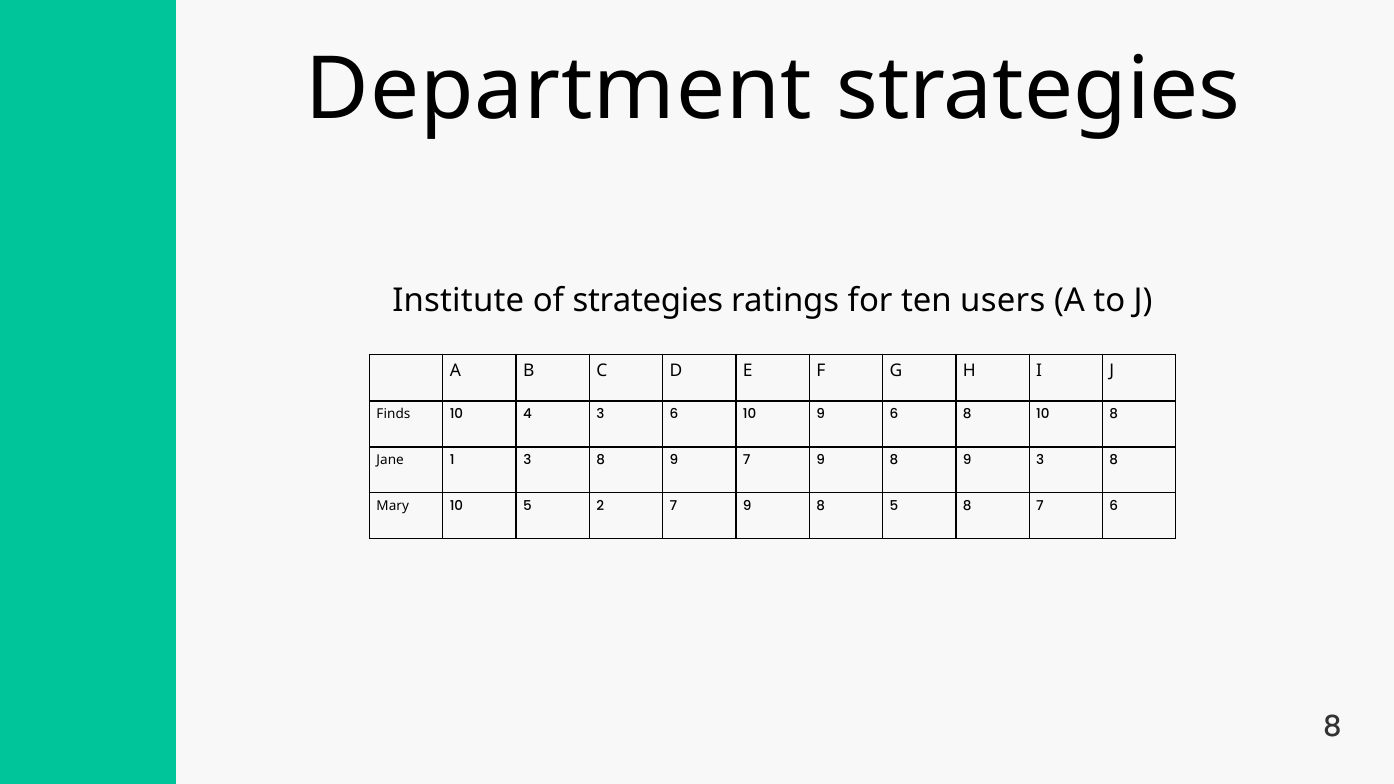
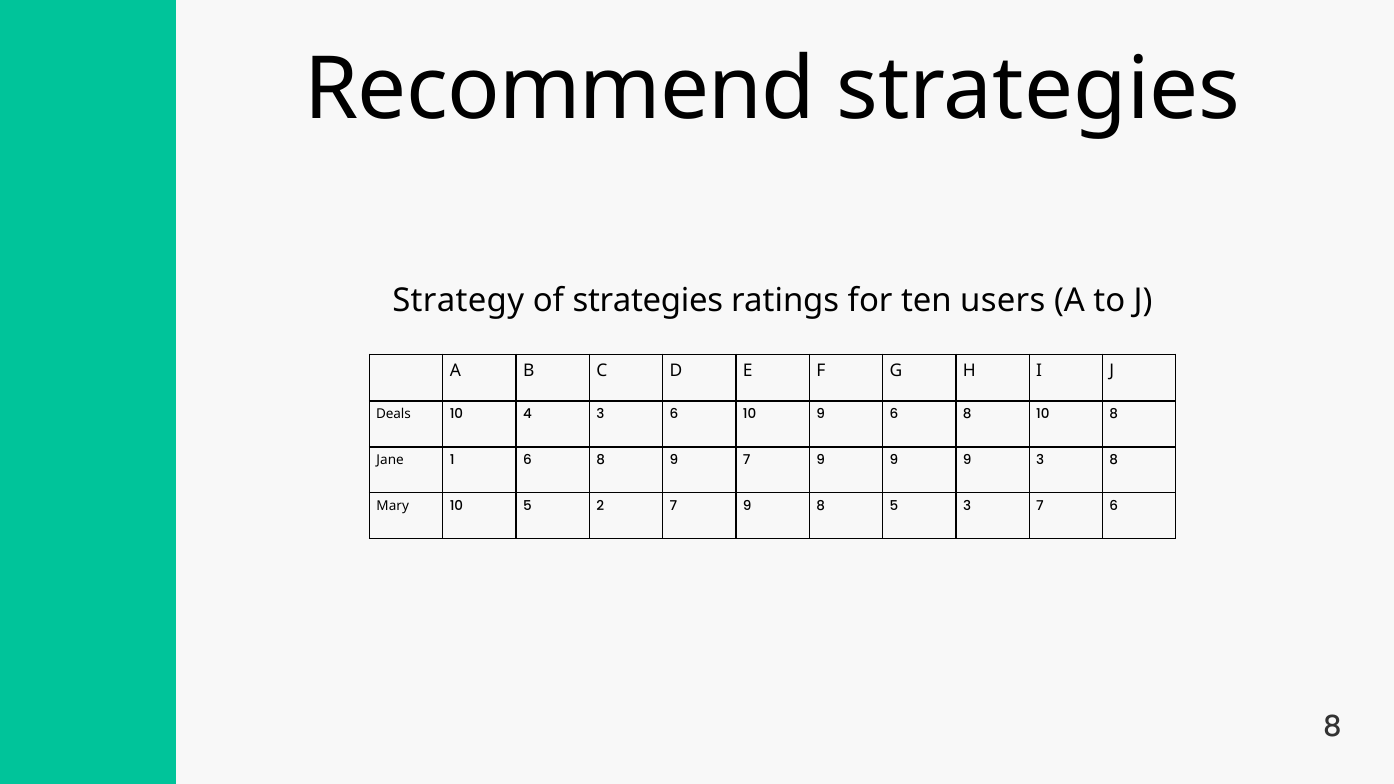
Department: Department -> Recommend (560, 90)
Institute: Institute -> Strategy (458, 300)
Finds: Finds -> Deals (394, 415)
1 3: 3 -> 6 (527, 460)
9 7 9 8: 8 -> 9 (894, 460)
5 8: 8 -> 3 (967, 506)
